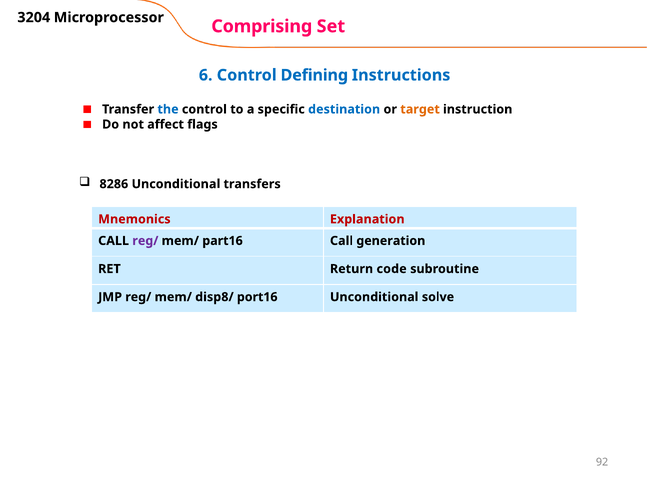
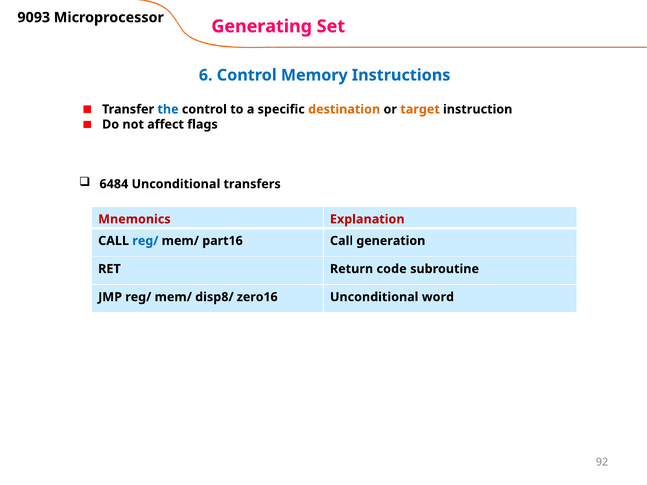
3204: 3204 -> 9093 (34, 17)
Comprising: Comprising -> Generating (262, 26)
Defining: Defining -> Memory (314, 75)
destination colour: blue -> orange (344, 109)
8286: 8286 -> 6484 (114, 184)
reg/ colour: purple -> blue (145, 241)
port16: port16 -> zero16 (257, 297)
solve: solve -> word (438, 297)
